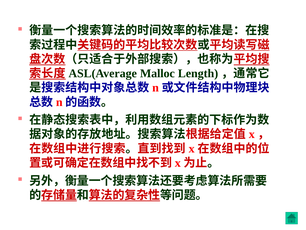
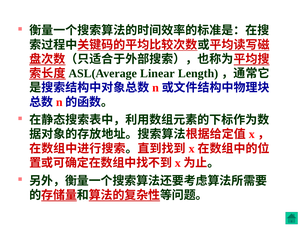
Malloc: Malloc -> Linear (157, 73)
